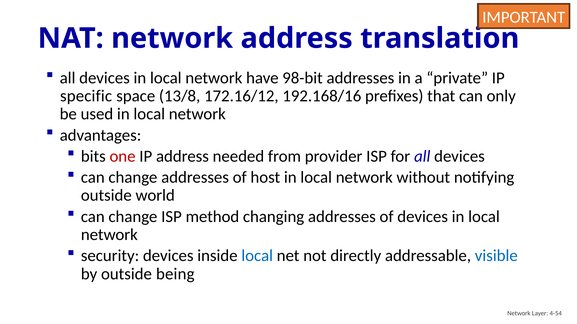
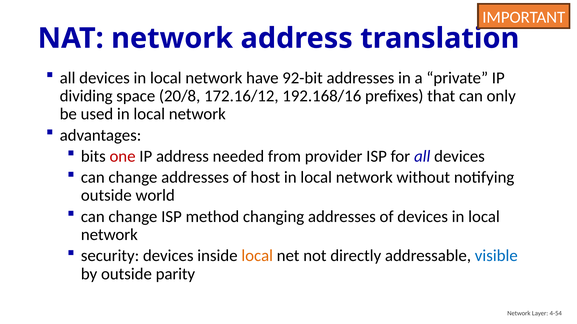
98-bit: 98-bit -> 92-bit (303, 78)
specific: specific -> dividing (86, 96)
13/8: 13/8 -> 20/8 (180, 96)
local colour: blue -> orange (257, 256)
being: being -> parity (175, 274)
